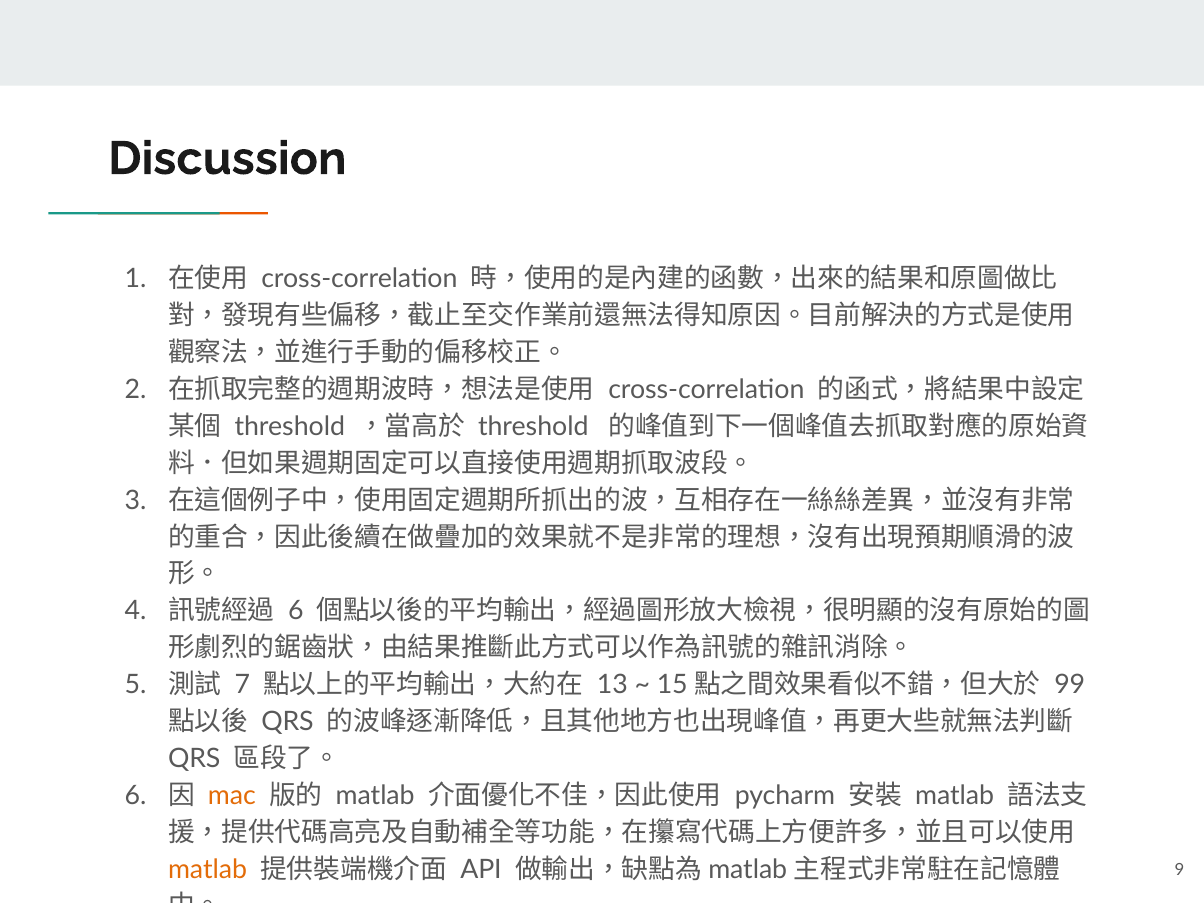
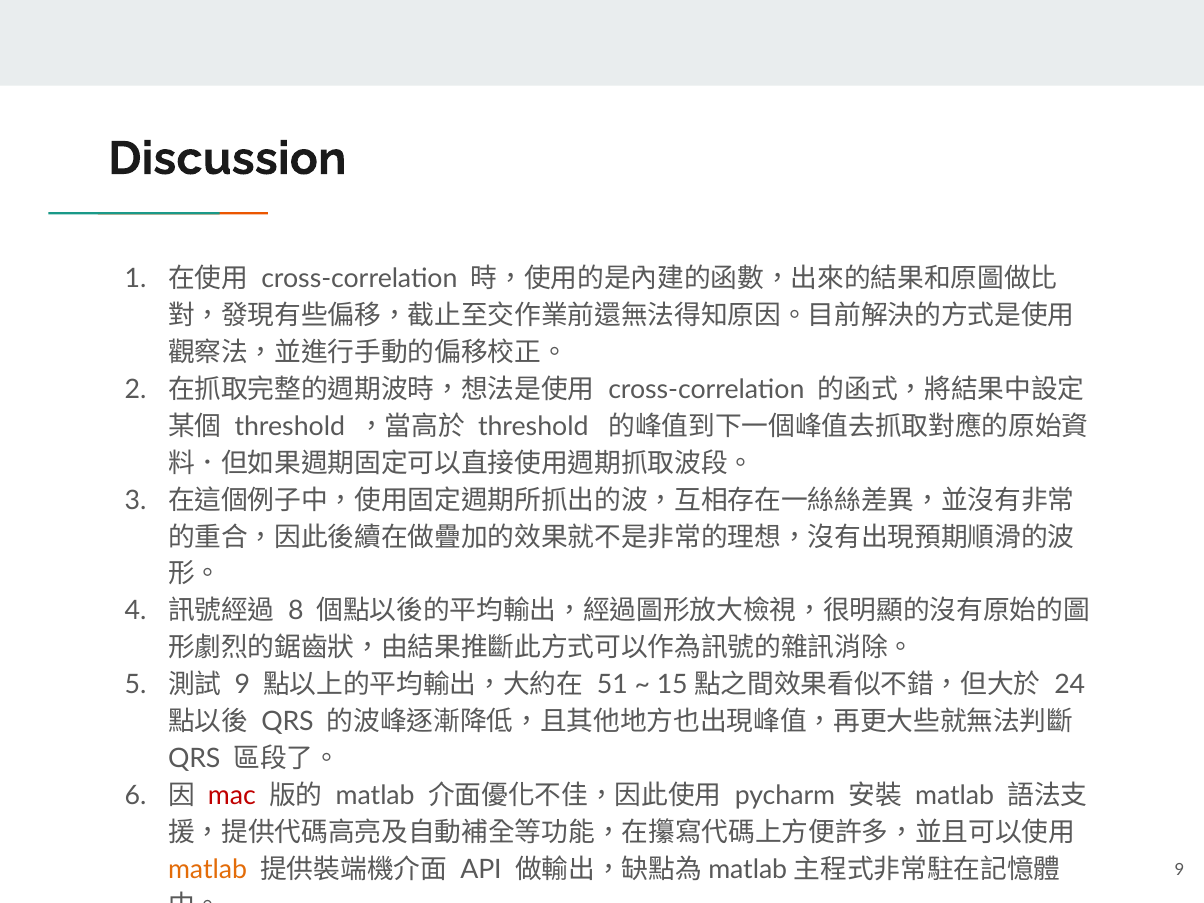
6: 6 -> 8 (296, 611)
7: 7 -> 9 (242, 685)
13: 13 -> 51 (612, 685)
99: 99 -> 24 (1070, 685)
mac colour: orange -> red (232, 795)
